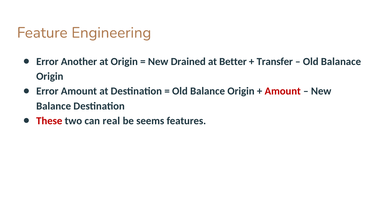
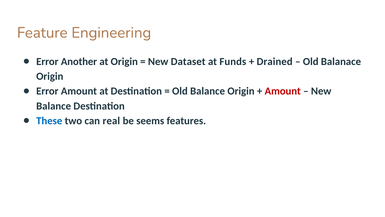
Drained: Drained -> Dataset (188, 61)
Better: Better -> Funds (233, 61)
Transfer: Transfer -> Drained (275, 61)
These colour: red -> blue (49, 121)
